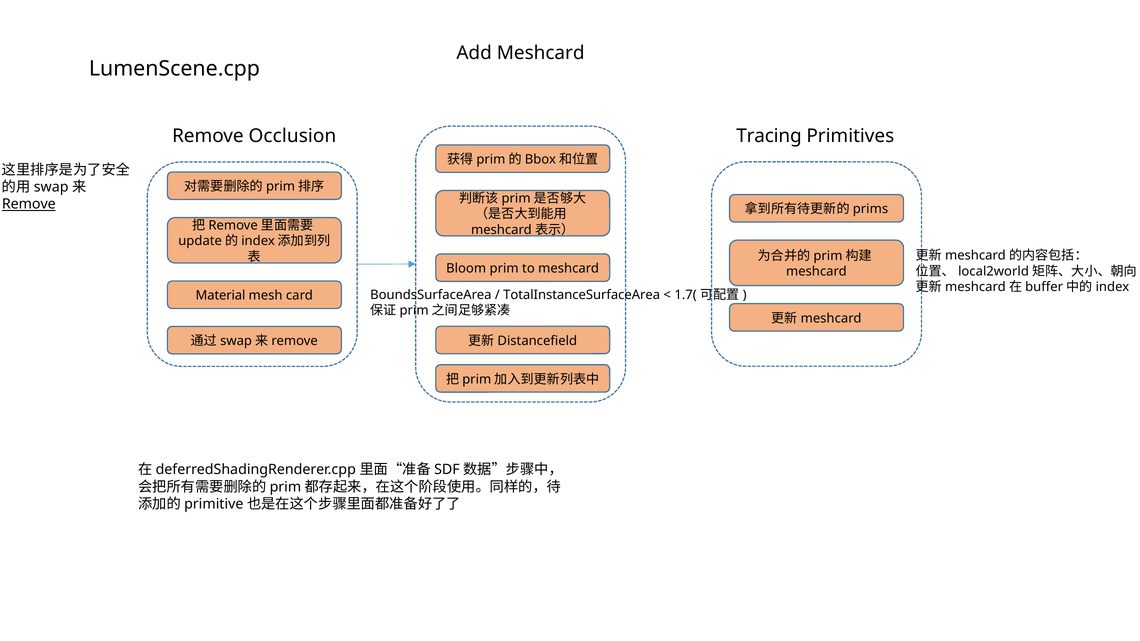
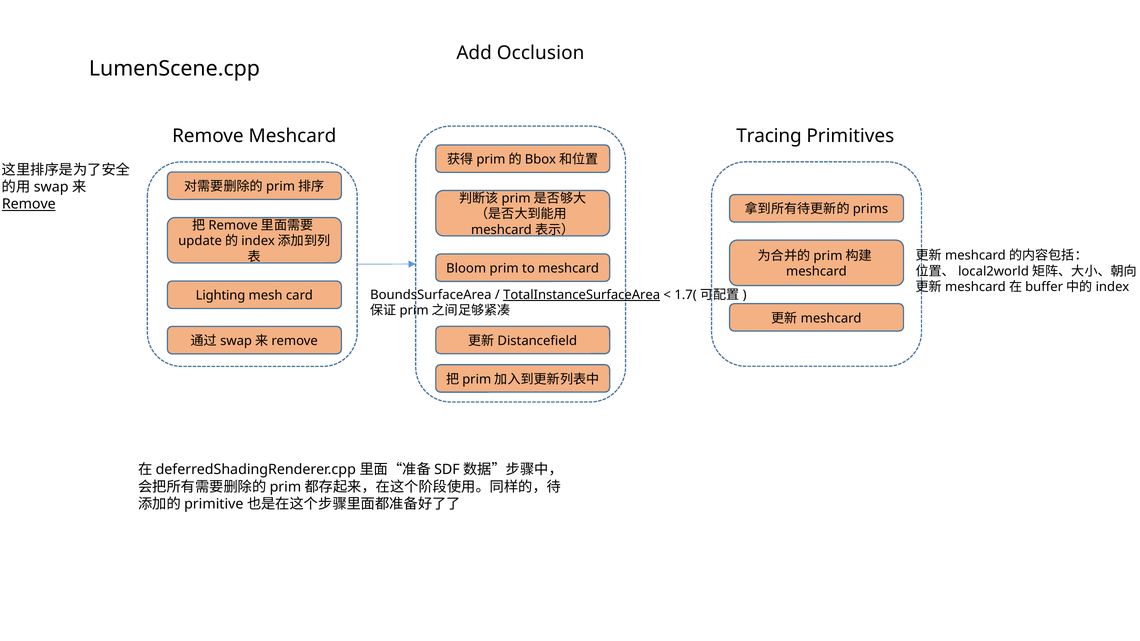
Add Meshcard: Meshcard -> Occlusion (541, 53)
Remove Occlusion: Occlusion -> Meshcard (292, 136)
TotalInstanceSurfaceArea underline: none -> present (582, 295)
Material: Material -> Lighting (221, 296)
